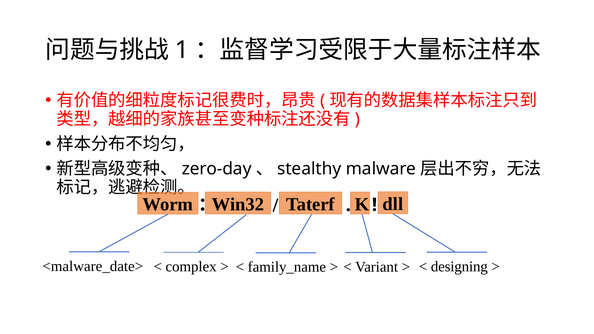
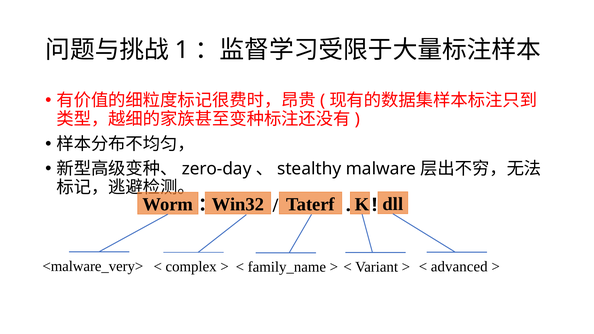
<malware_date>: <malware_date> -> <malware_very> (93, 266)
designing: designing -> advanced (459, 267)
